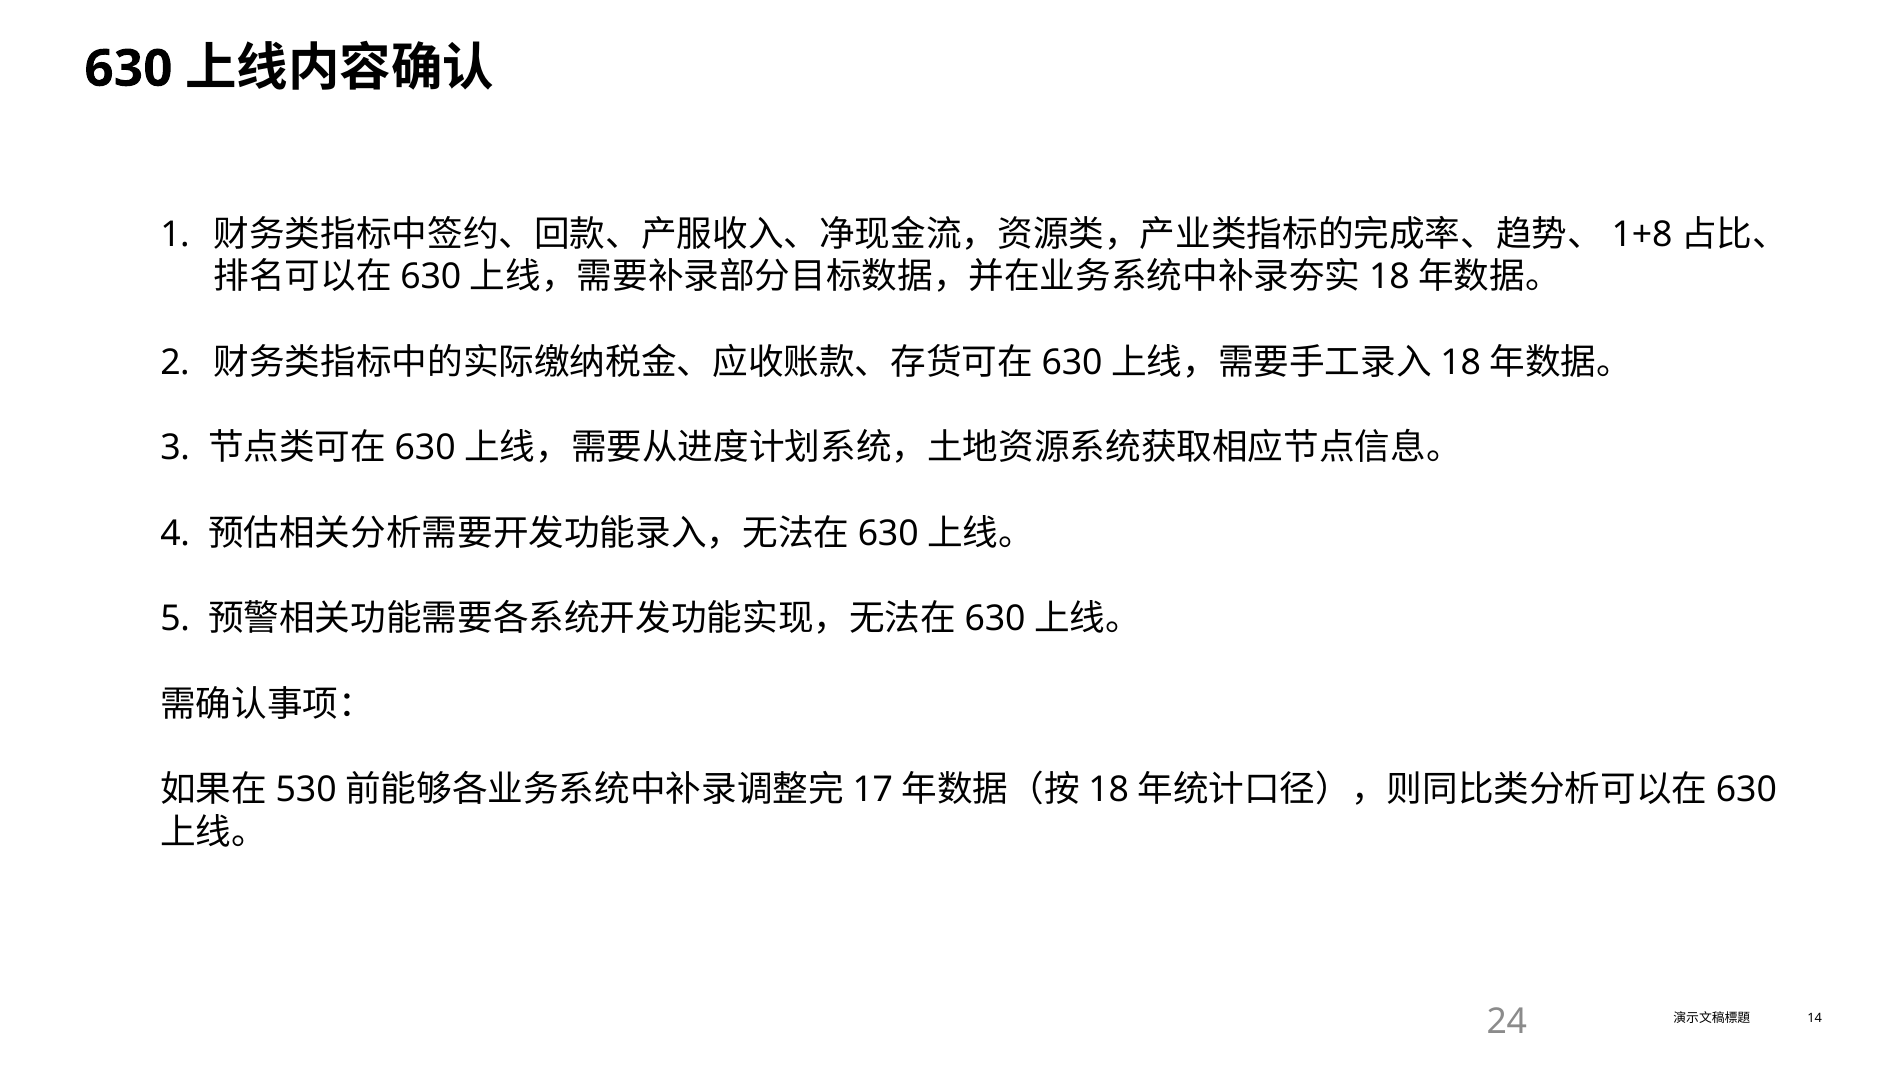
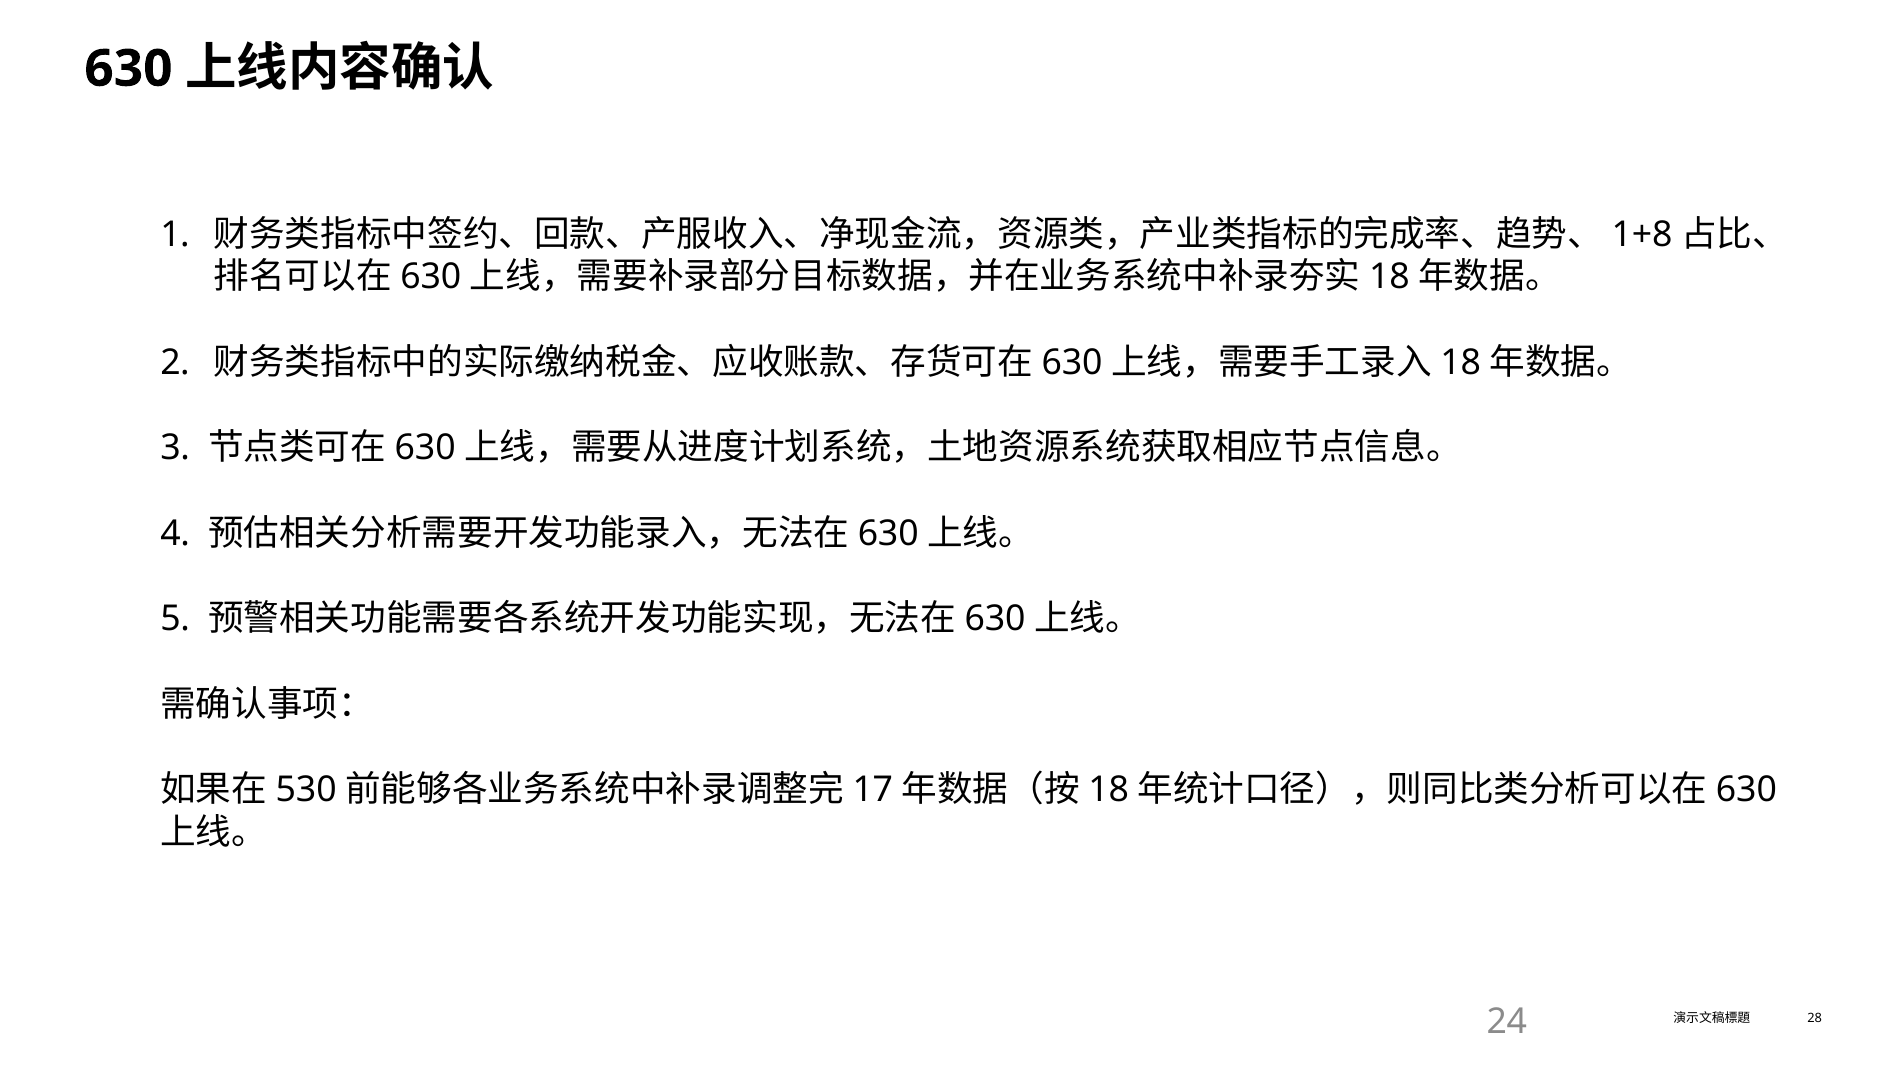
14: 14 -> 28 (1815, 1018)
